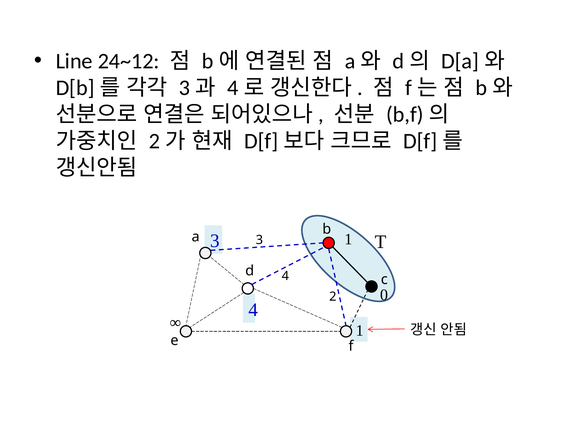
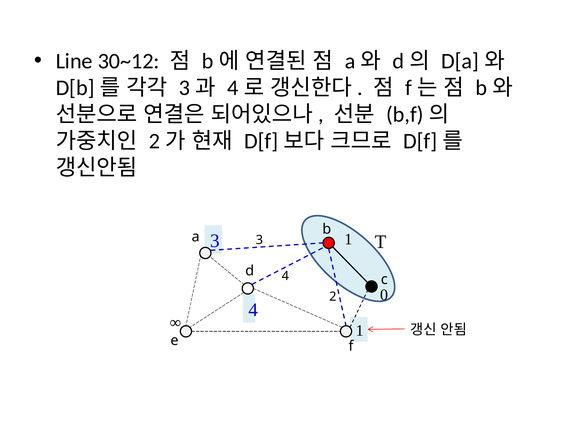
24~12: 24~12 -> 30~12 (129, 61)
